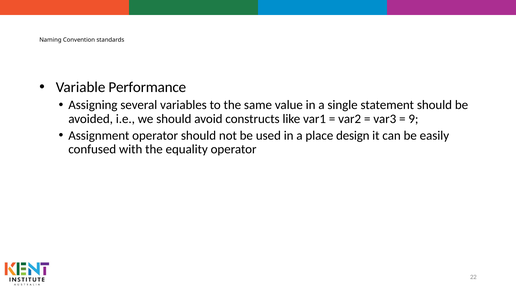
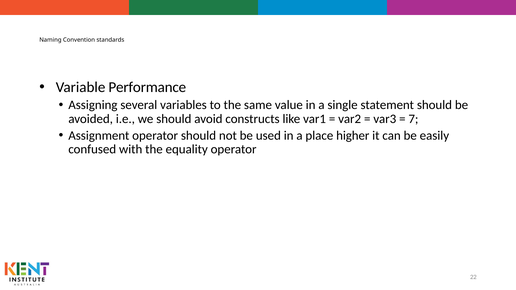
9: 9 -> 7 (413, 119)
design: design -> higher (353, 136)
